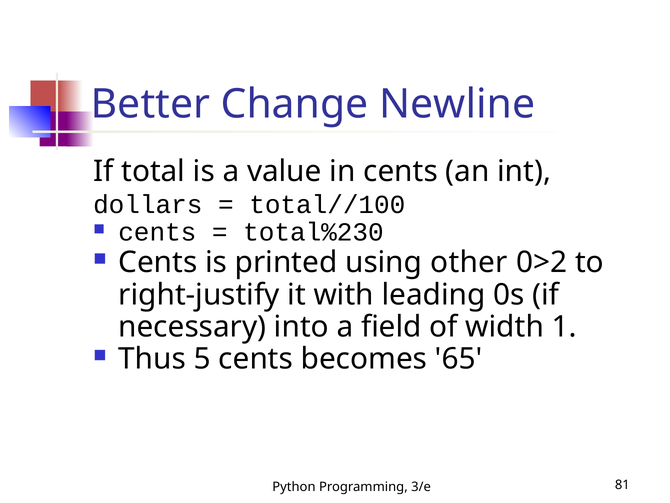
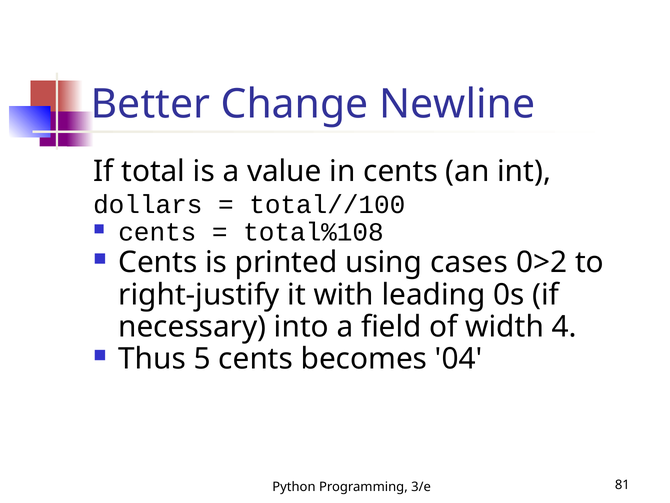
total%230: total%230 -> total%108 (313, 232)
other: other -> cases (469, 262)
1: 1 -> 4 (564, 327)
65: 65 -> 04 (459, 359)
